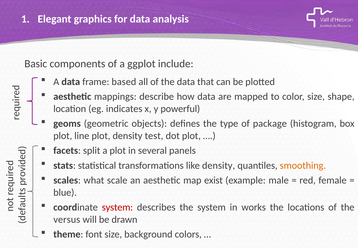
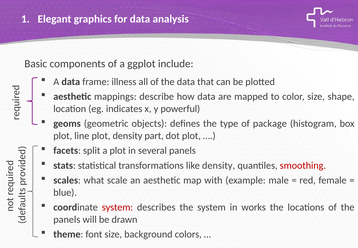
based: based -> illness (124, 82)
test: test -> part (154, 136)
smoothing colour: orange -> red (303, 165)
exist: exist -> with (213, 180)
versus: versus -> panels (67, 219)
